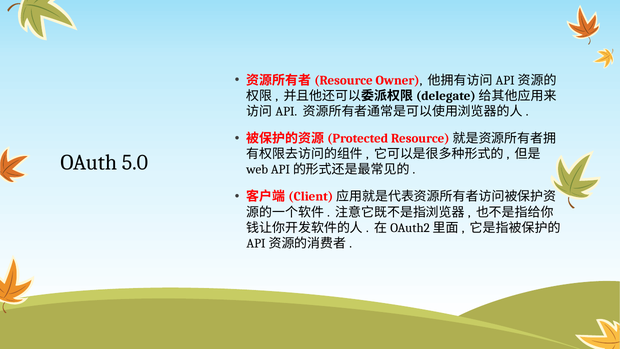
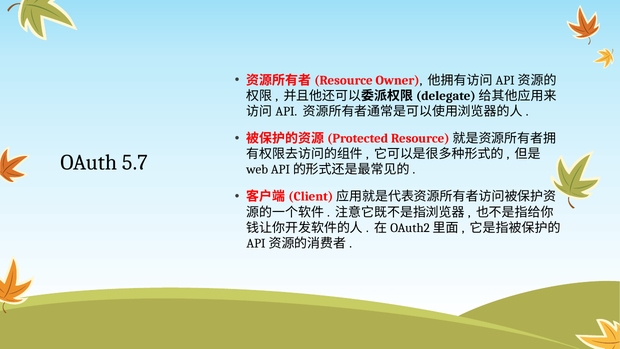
5.0: 5.0 -> 5.7 (135, 162)
